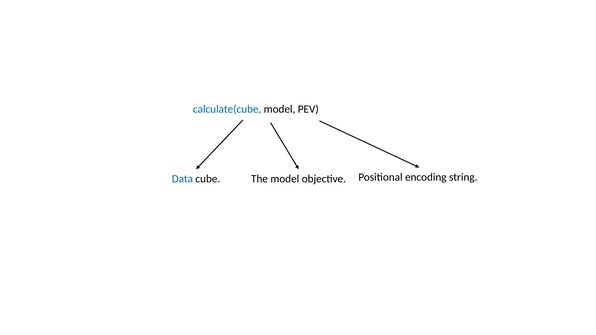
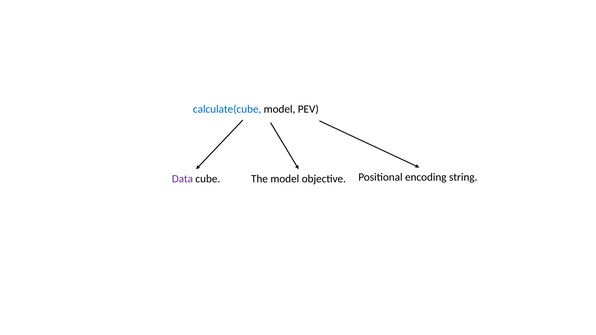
Data colour: blue -> purple (182, 179)
